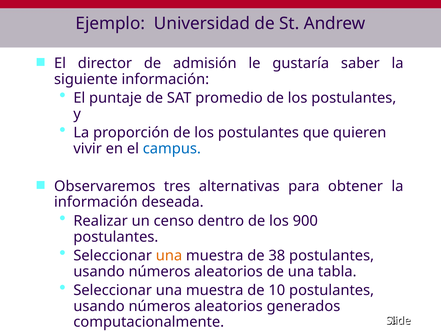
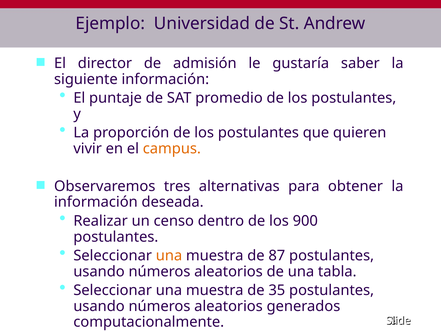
campus colour: blue -> orange (172, 148)
38: 38 -> 87 (277, 255)
10: 10 -> 35 (277, 290)
